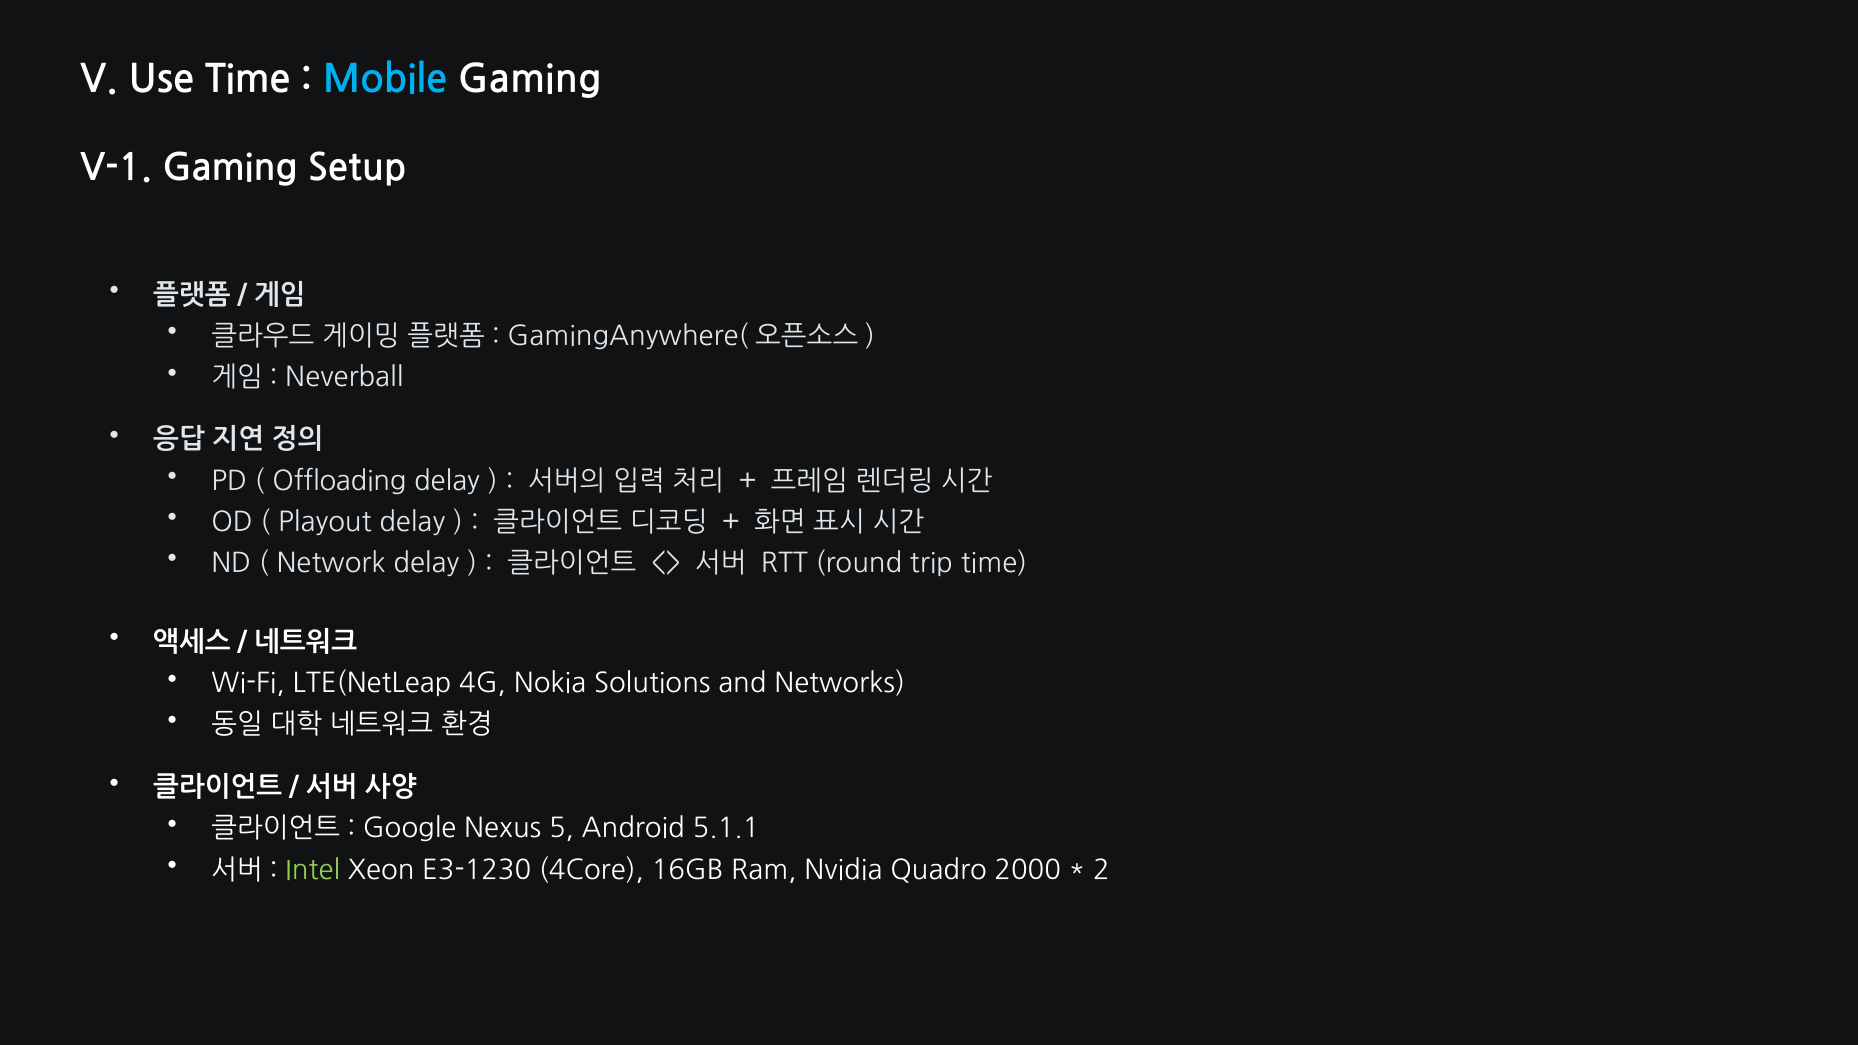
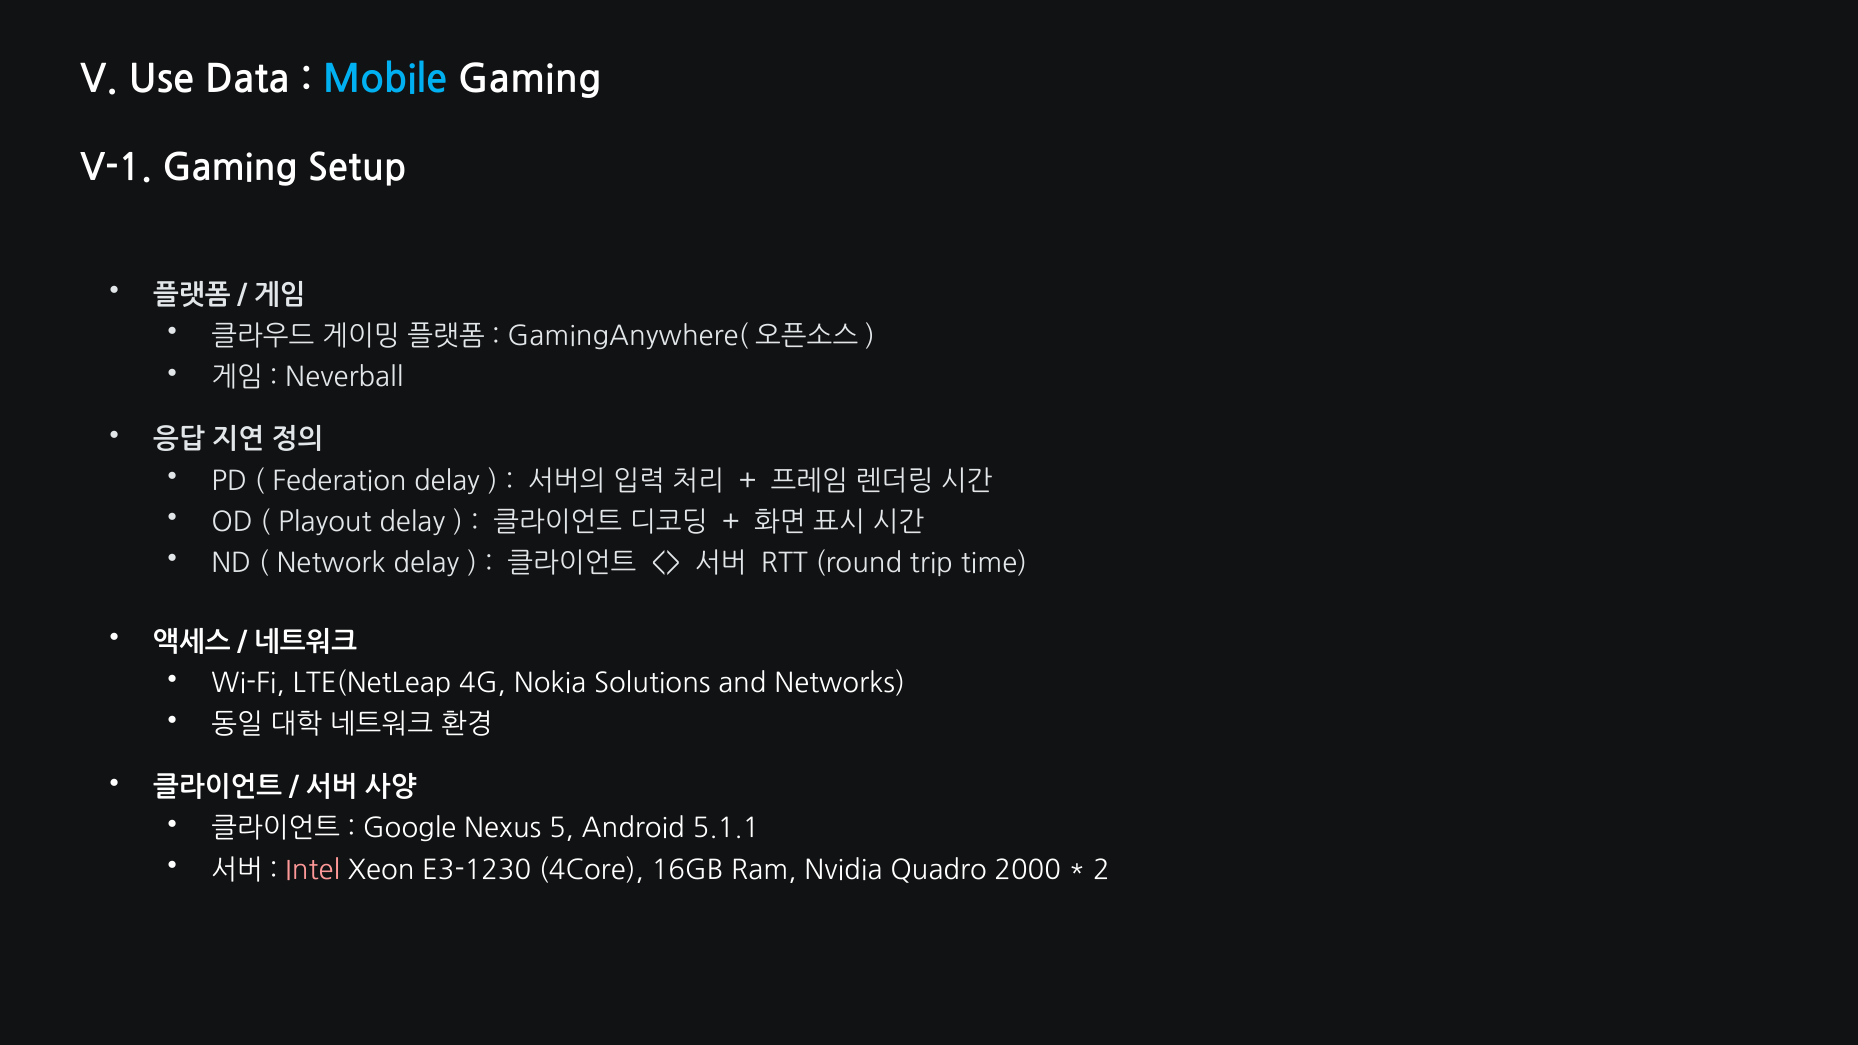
Use Time: Time -> Data (247, 80)
Offloading: Offloading -> Federation (339, 481)
Intel colour: light green -> pink (313, 870)
